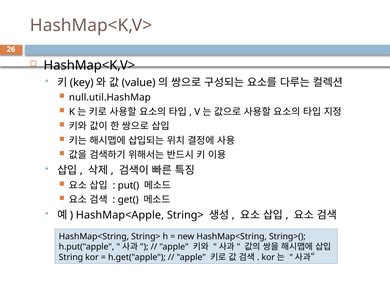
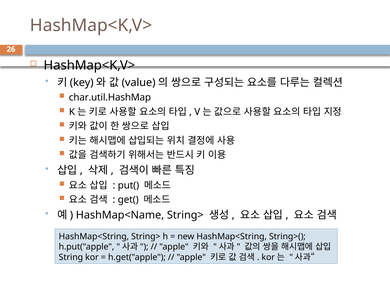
null.util.HashMap: null.util.HashMap -> char.util.HashMap (110, 98)
HashMap<Apple: HashMap<Apple -> HashMap<Name (120, 215)
